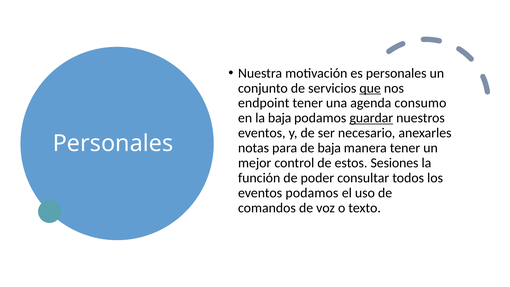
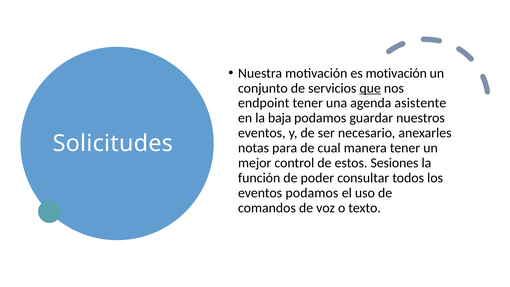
es personales: personales -> motivación (396, 73)
consumo: consumo -> asistente (420, 103)
guardar underline: present -> none (371, 118)
Personales: Personales -> Solicitudes (113, 143)
de baja: baja -> cual (329, 148)
